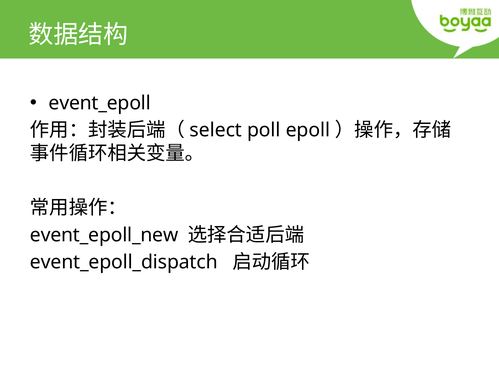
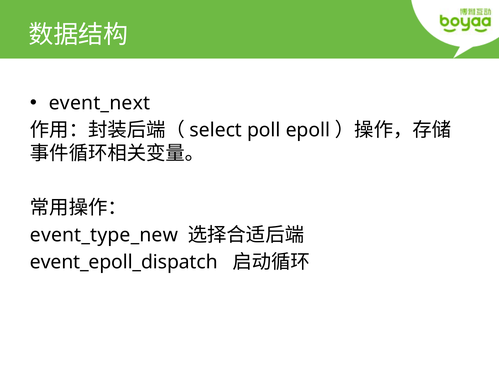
event_epoll: event_epoll -> event_next (99, 103)
event_epoll_new: event_epoll_new -> event_type_new (104, 235)
